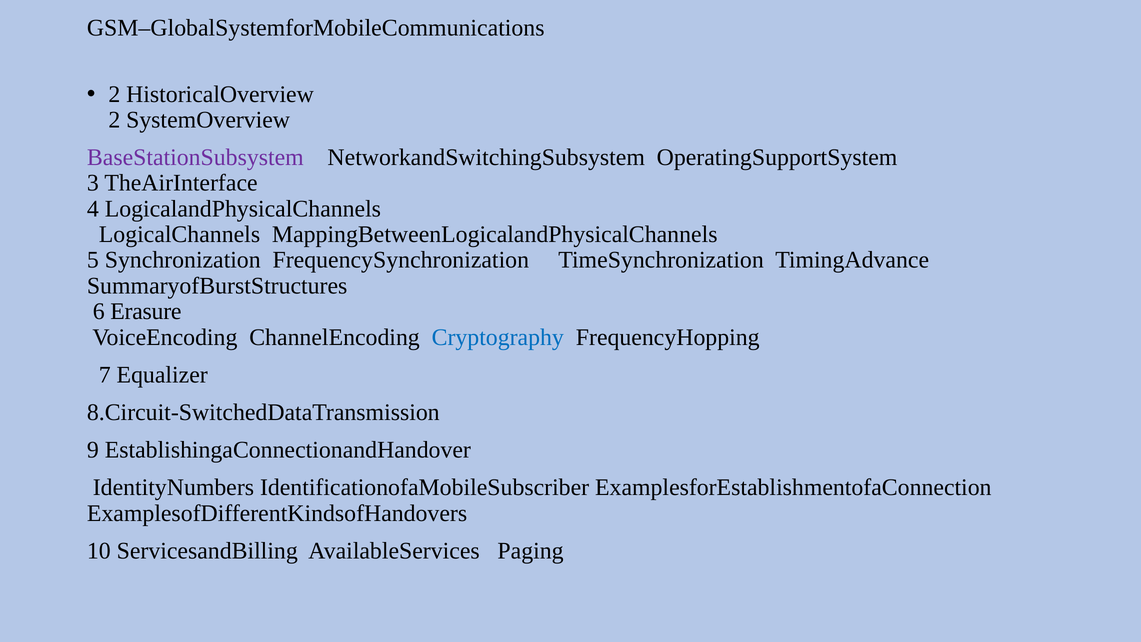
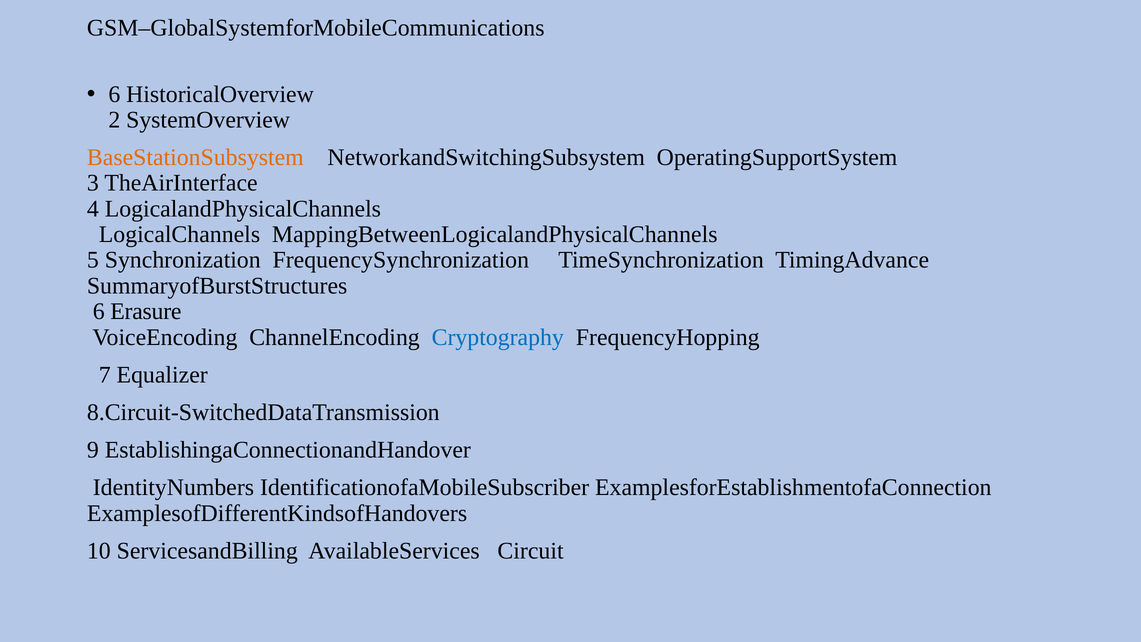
2: 2 -> 6 (114, 94)
BaseStationSubsystem colour: purple -> orange (195, 157)
Paging: Paging -> Circuit (531, 551)
